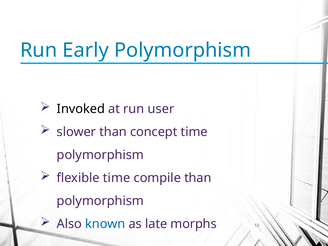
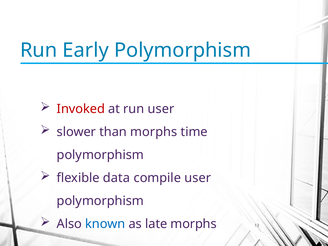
Invoked colour: black -> red (81, 109)
than concept: concept -> morphs (154, 132)
flexible time: time -> data (117, 178)
compile than: than -> user (198, 178)
